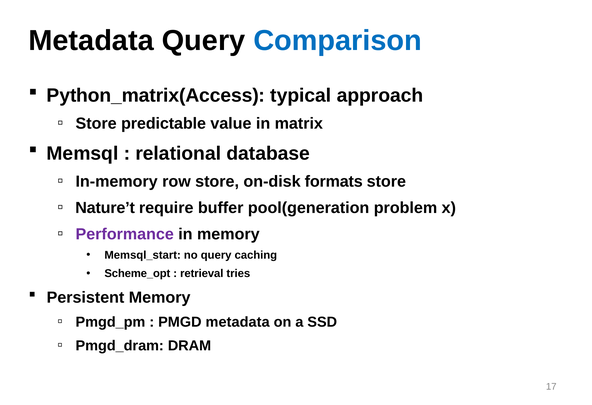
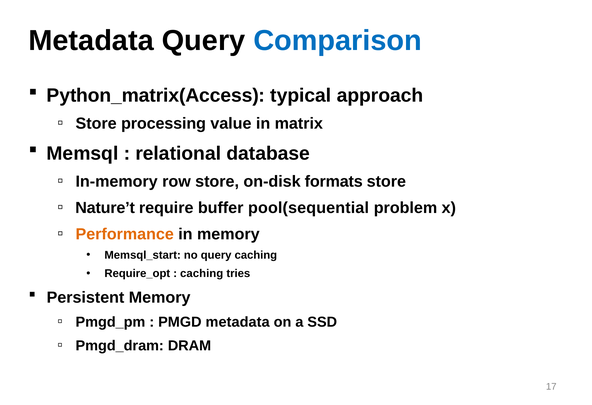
predictable: predictable -> processing (164, 124)
pool(generation: pool(generation -> pool(sequential (309, 208)
Performance colour: purple -> orange (125, 234)
Scheme_opt: Scheme_opt -> Require_opt (137, 274)
retrieval: retrieval -> caching (202, 274)
